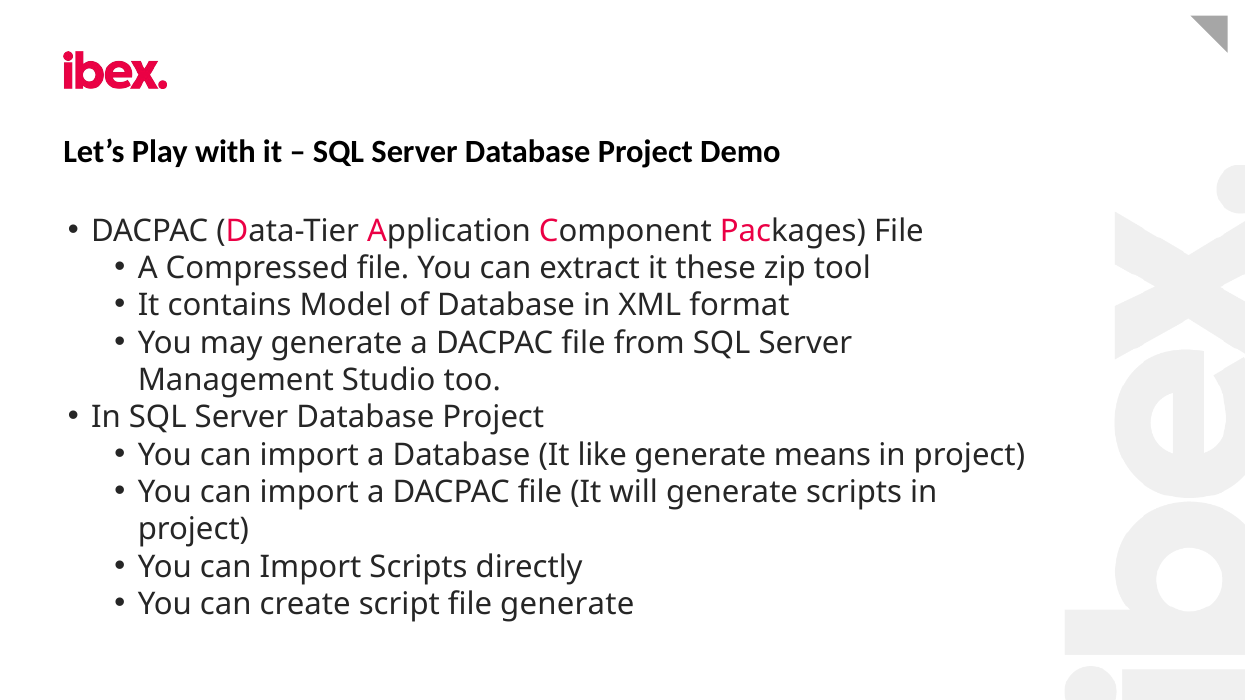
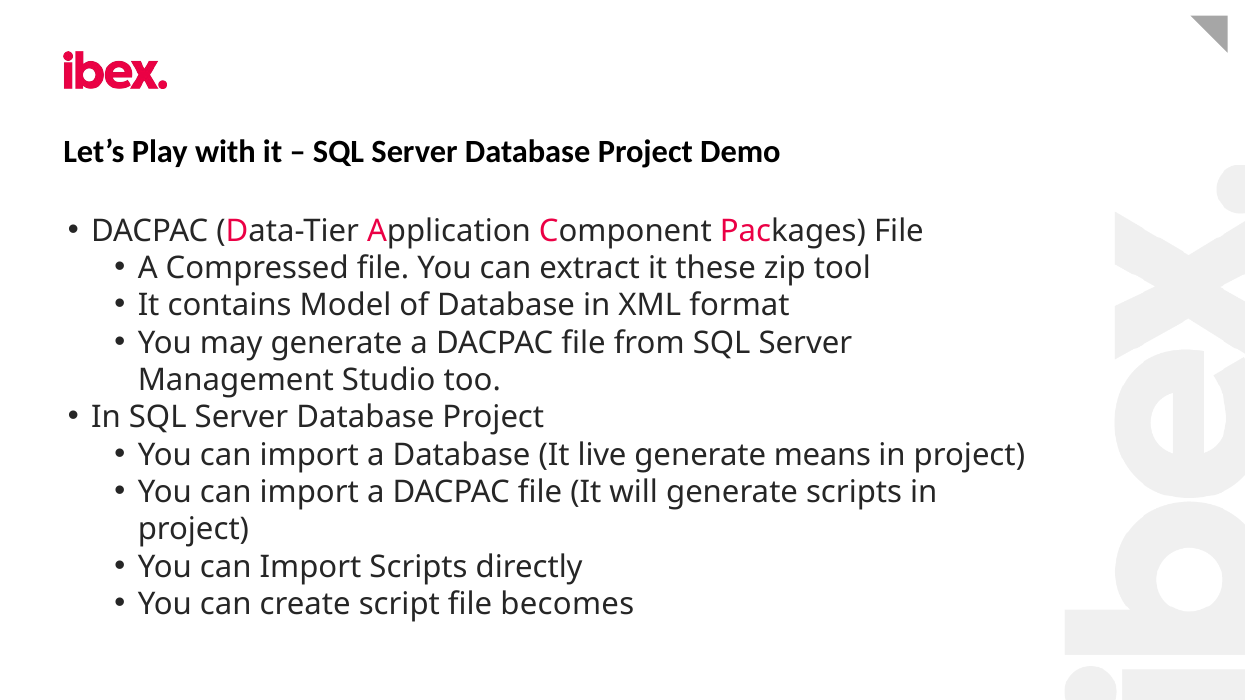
like: like -> live (602, 455)
file generate: generate -> becomes (567, 604)
